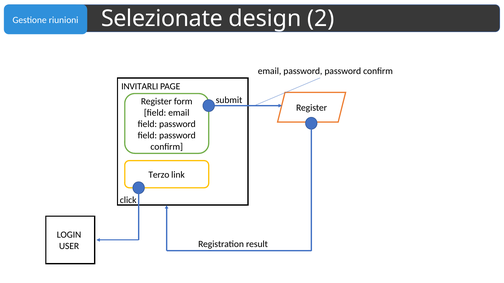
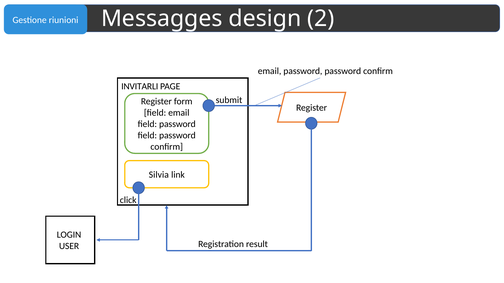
Selezionate: Selezionate -> Messagges (162, 19)
Terzo: Terzo -> Silvia (159, 175)
